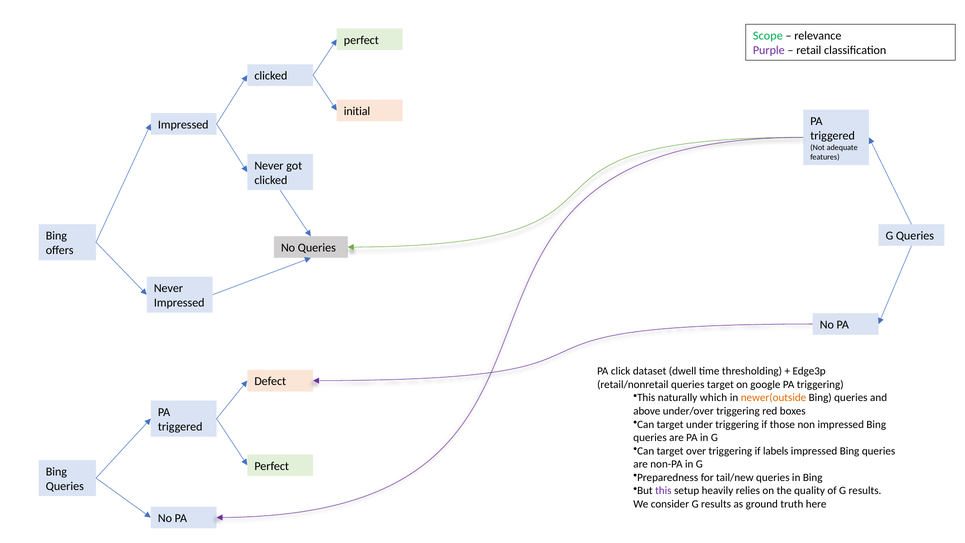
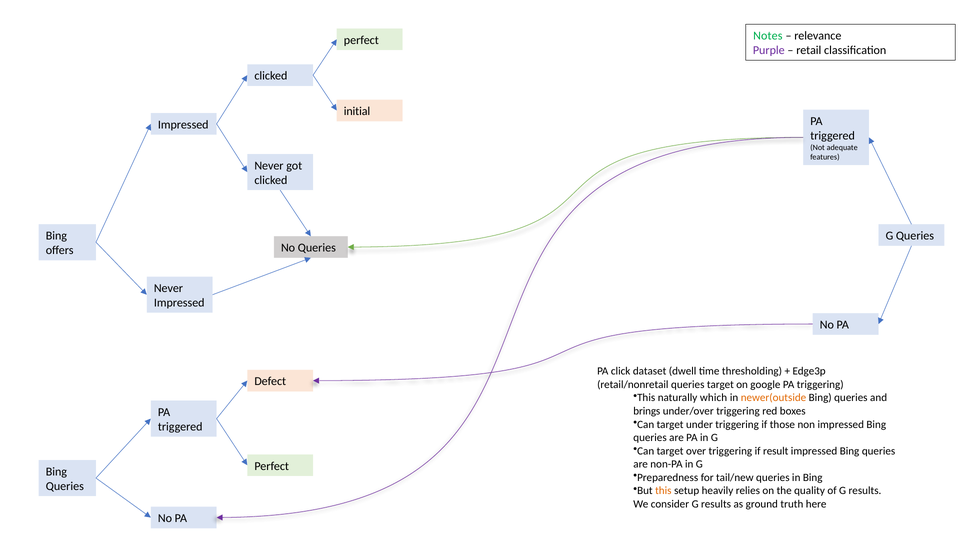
Scope: Scope -> Notes (768, 36)
above: above -> brings (647, 411)
labels: labels -> result (776, 451)
this colour: purple -> orange (663, 491)
